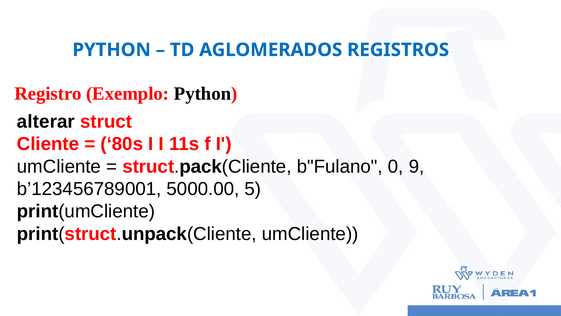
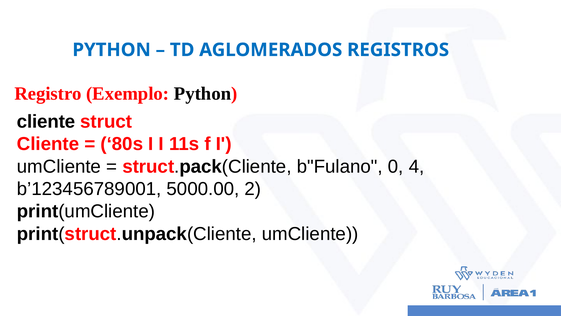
alterar: alterar -> cliente (46, 121)
9: 9 -> 4 (416, 166)
5: 5 -> 2 (253, 189)
